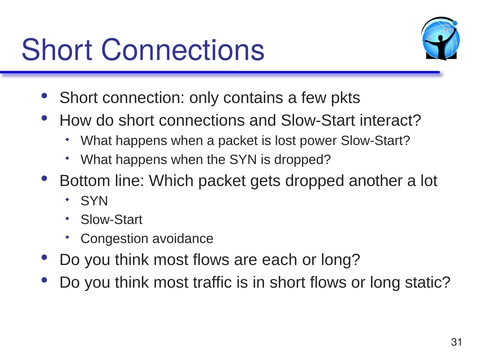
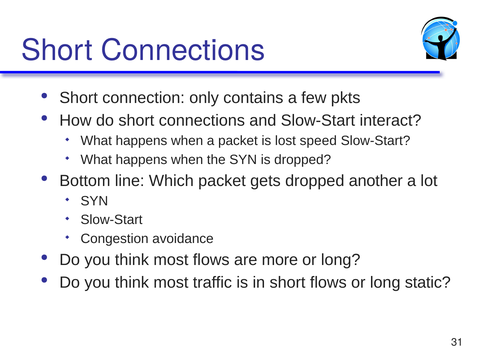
power: power -> speed (318, 141)
each: each -> more (280, 260)
